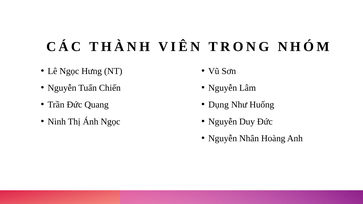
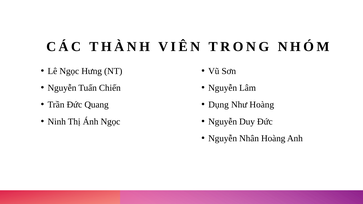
Như Huống: Huống -> Hoàng (262, 105)
